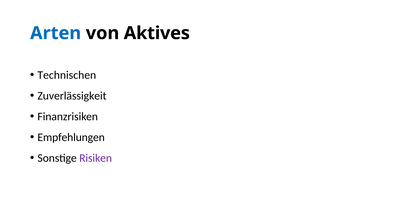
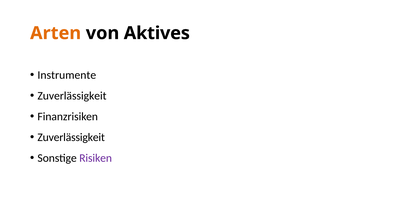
Arten colour: blue -> orange (56, 33)
Technischen: Technischen -> Instrumente (67, 75)
Empfehlungen: Empfehlungen -> Zuverlässigkeit (71, 137)
